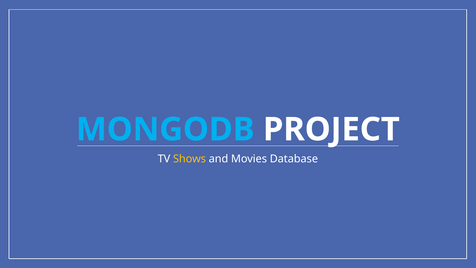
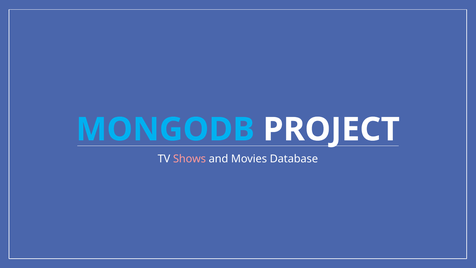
Shows colour: yellow -> pink (190, 159)
